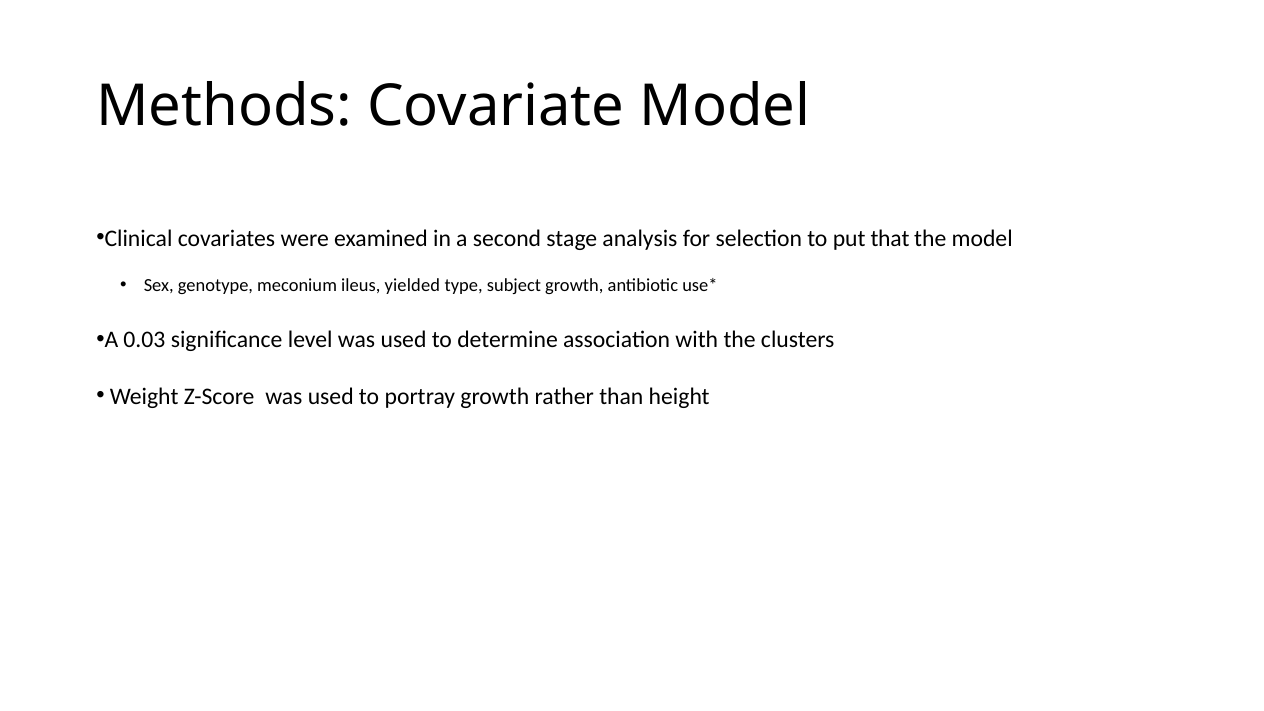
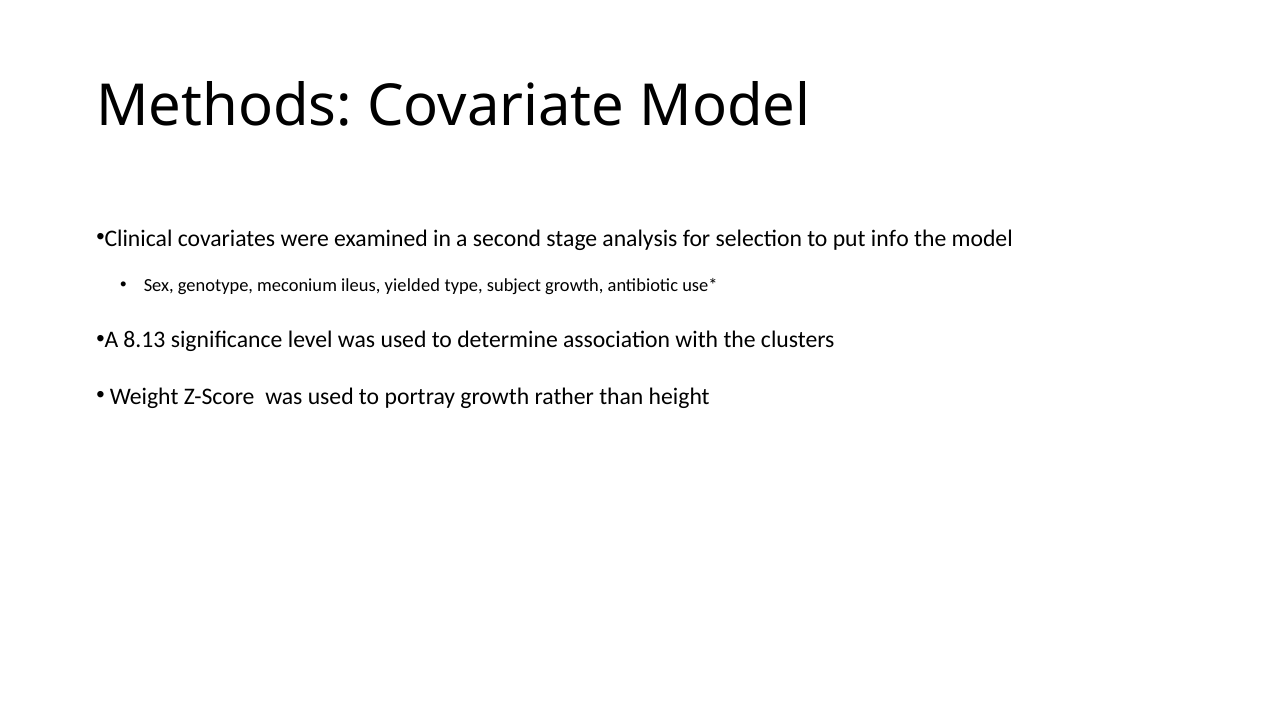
that: that -> info (890, 238)
0.03: 0.03 -> 8.13 (144, 339)
